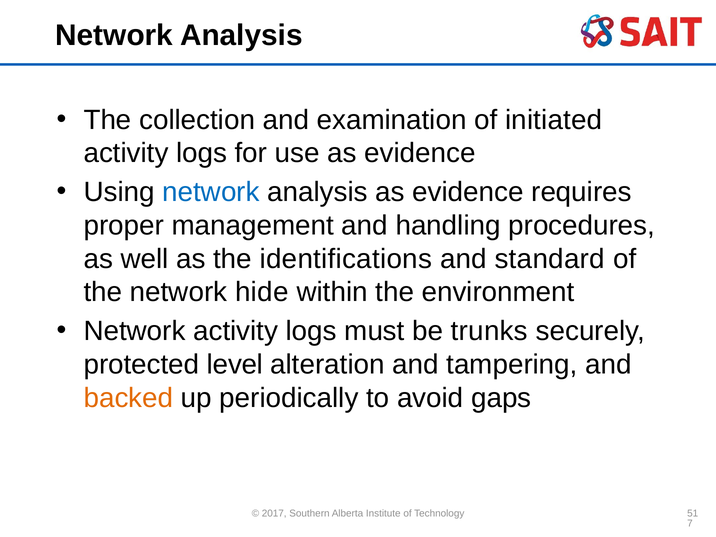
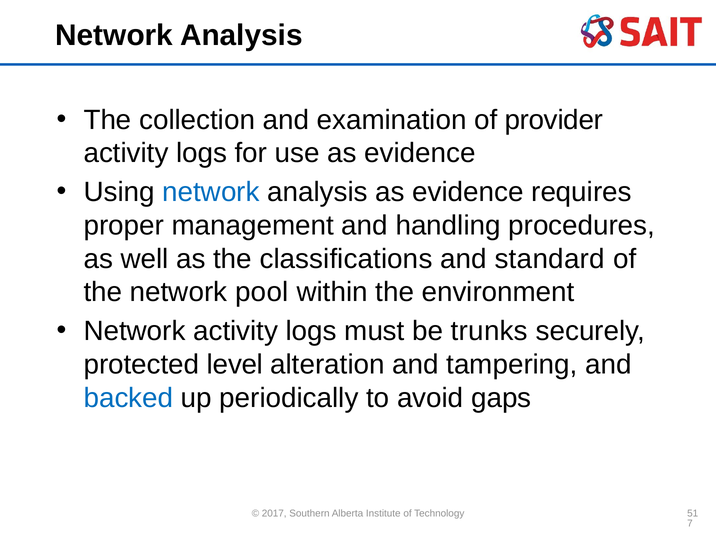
initiated: initiated -> provider (554, 120)
identifications: identifications -> classifications (346, 259)
hide: hide -> pool (262, 292)
backed colour: orange -> blue (128, 398)
